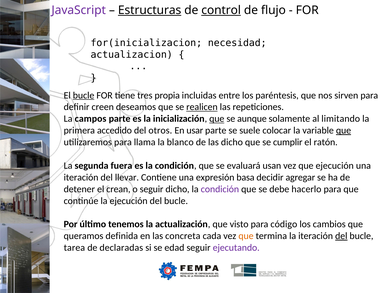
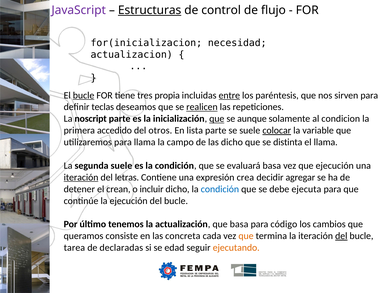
control underline: present -> none (221, 10)
entre underline: none -> present (229, 95)
creen: creen -> teclas (103, 107)
campos: campos -> noscript (91, 119)
limitando: limitando -> condicion (341, 119)
usar: usar -> lista (195, 130)
colocar underline: none -> present (277, 130)
que underline: present -> none (344, 130)
blanco: blanco -> campo (180, 142)
cumplir: cumplir -> distinta (288, 142)
el ratón: ratón -> llama (326, 142)
segunda fuera: fuera -> suele (121, 165)
evaluará usan: usan -> basa (272, 165)
iteración underline: none -> present (81, 177)
llevar: llevar -> letras (127, 177)
basa: basa -> crea (245, 177)
o seguir: seguir -> incluir (152, 189)
condición colour: purple -> blue (220, 189)
hacerlo: hacerlo -> ejecuta (306, 189)
que visto: visto -> basa (239, 224)
definida: definida -> consiste (122, 236)
ejecutando colour: purple -> orange (236, 247)
